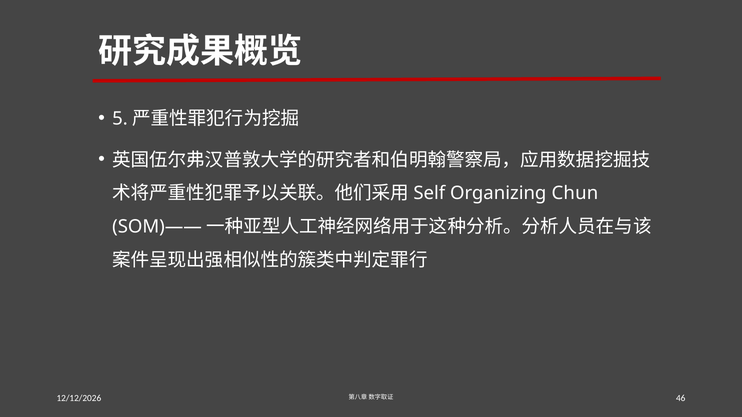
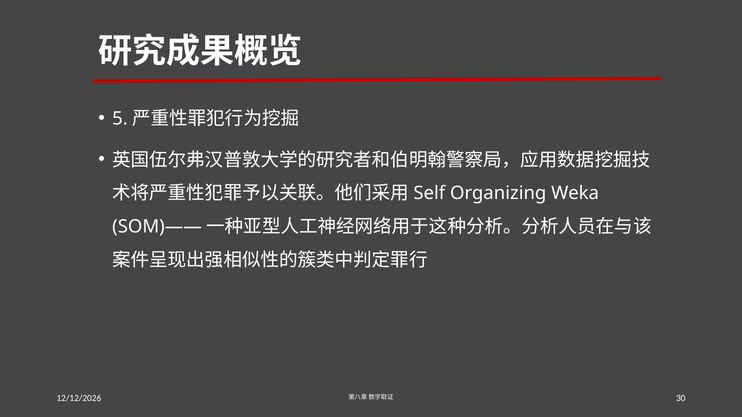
Chun: Chun -> Weka (575, 193)
46: 46 -> 30 (681, 398)
